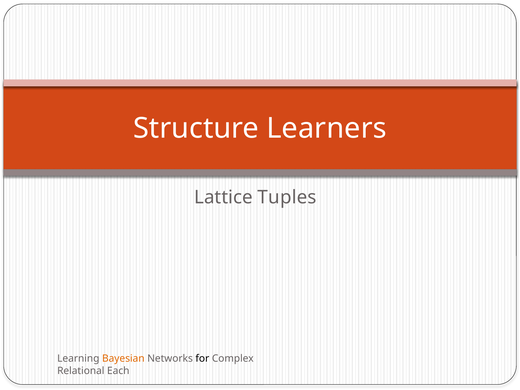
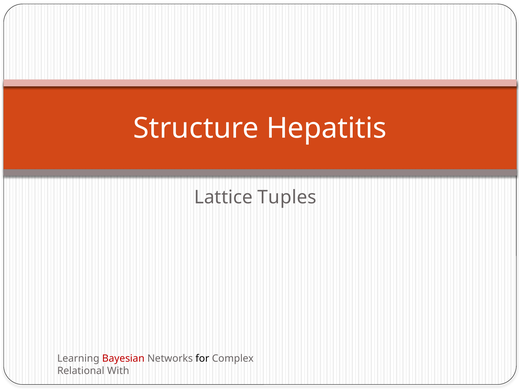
Learners: Learners -> Hepatitis (327, 128)
Bayesian colour: orange -> red (123, 359)
Each: Each -> With (118, 371)
